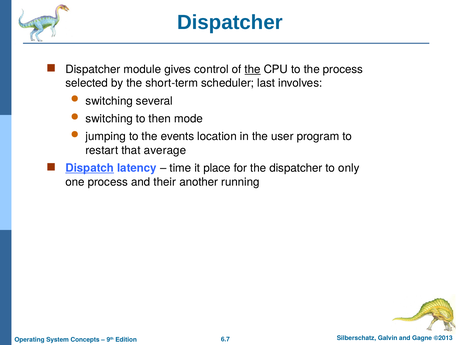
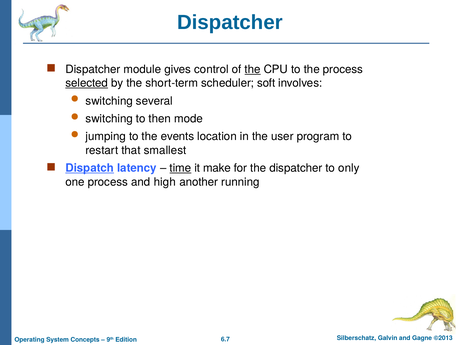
selected underline: none -> present (87, 83)
last: last -> soft (266, 83)
average: average -> smallest (165, 150)
time underline: none -> present (180, 168)
place: place -> make (217, 168)
their: their -> high (165, 182)
